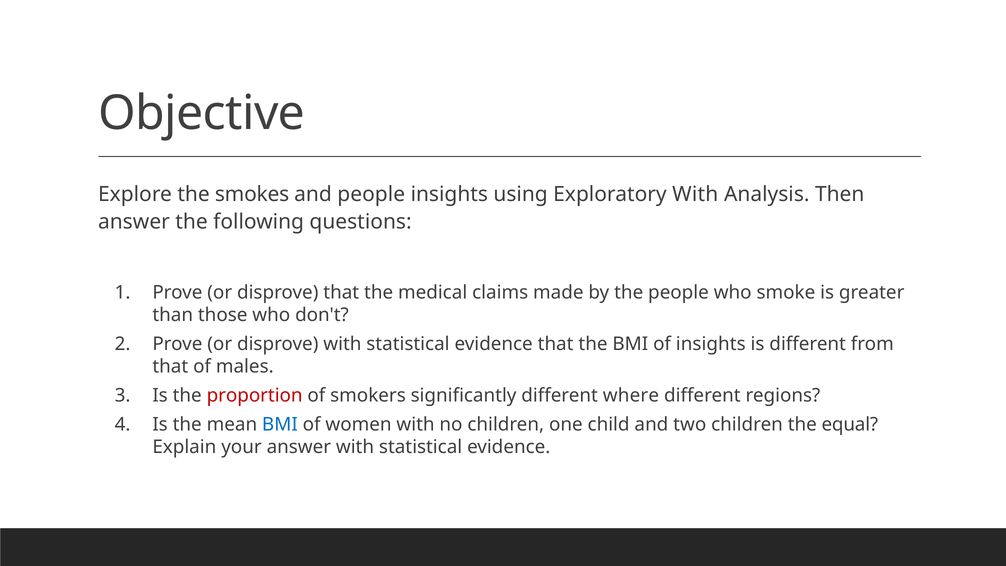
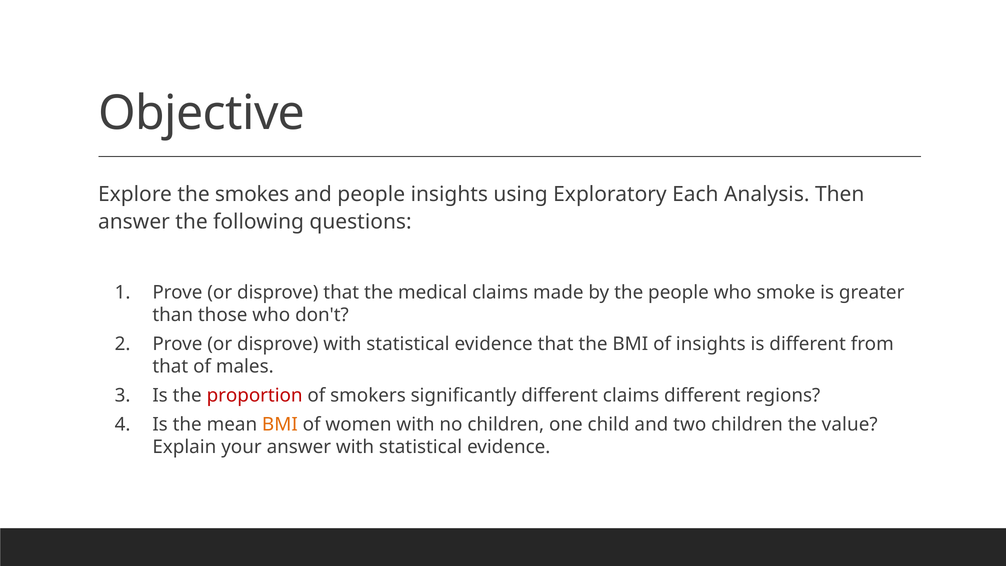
Exploratory With: With -> Each (695, 194)
different where: where -> claims (631, 395)
BMI colour: blue -> orange (280, 424)
equal: equal -> value (850, 424)
